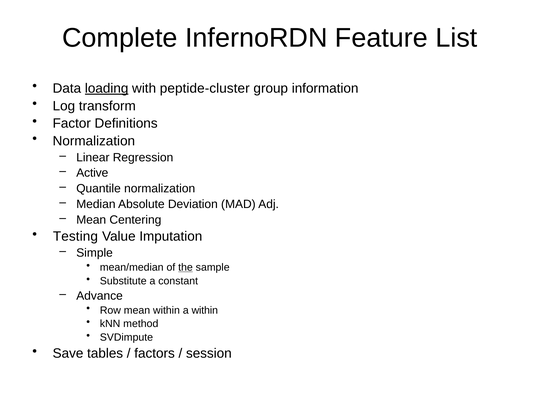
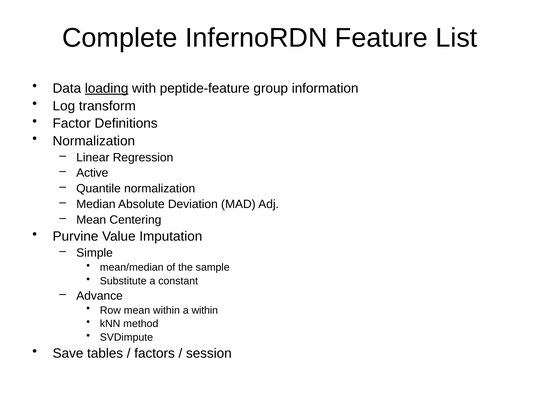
peptide-cluster: peptide-cluster -> peptide-feature (205, 88)
Testing: Testing -> Purvine (76, 237)
the underline: present -> none (185, 267)
